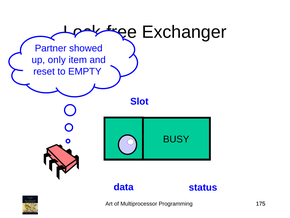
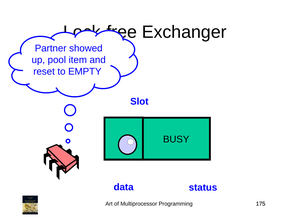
only: only -> pool (57, 60)
